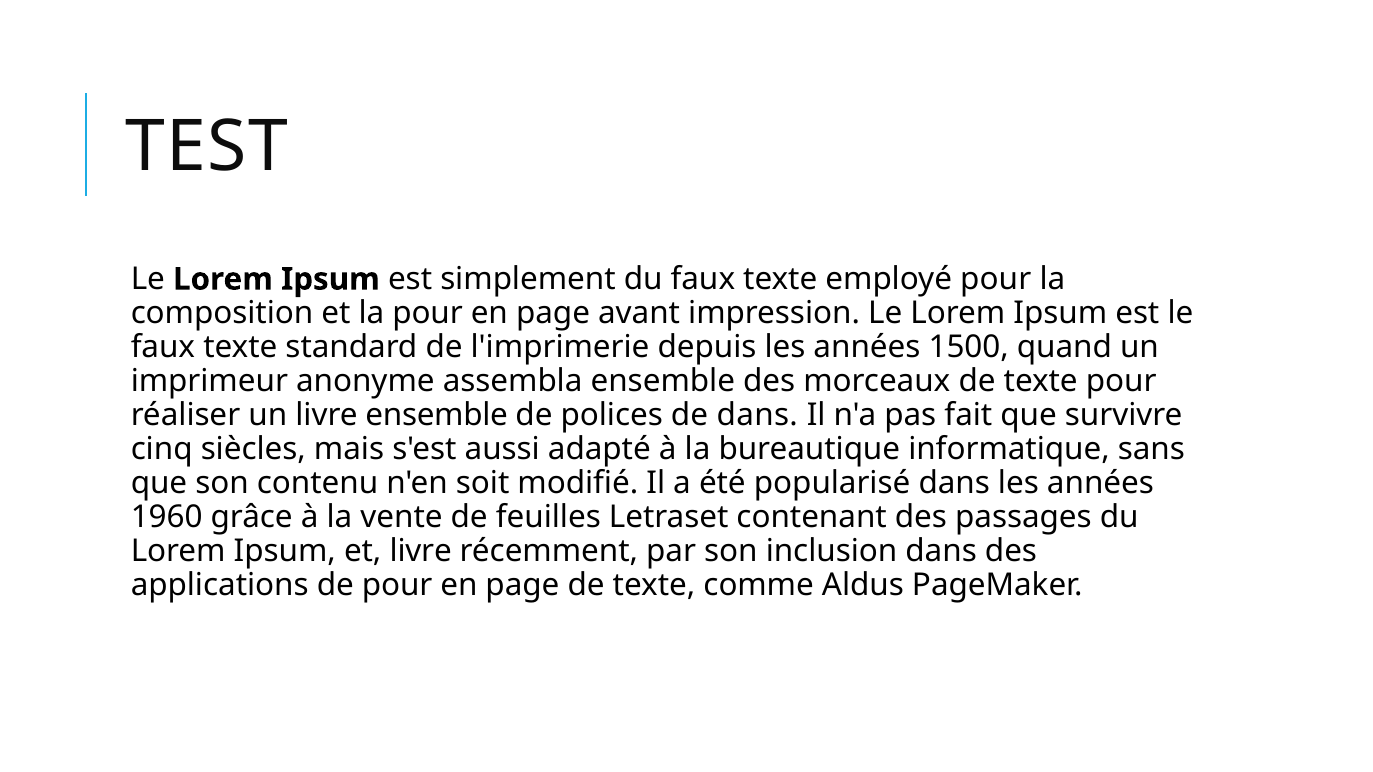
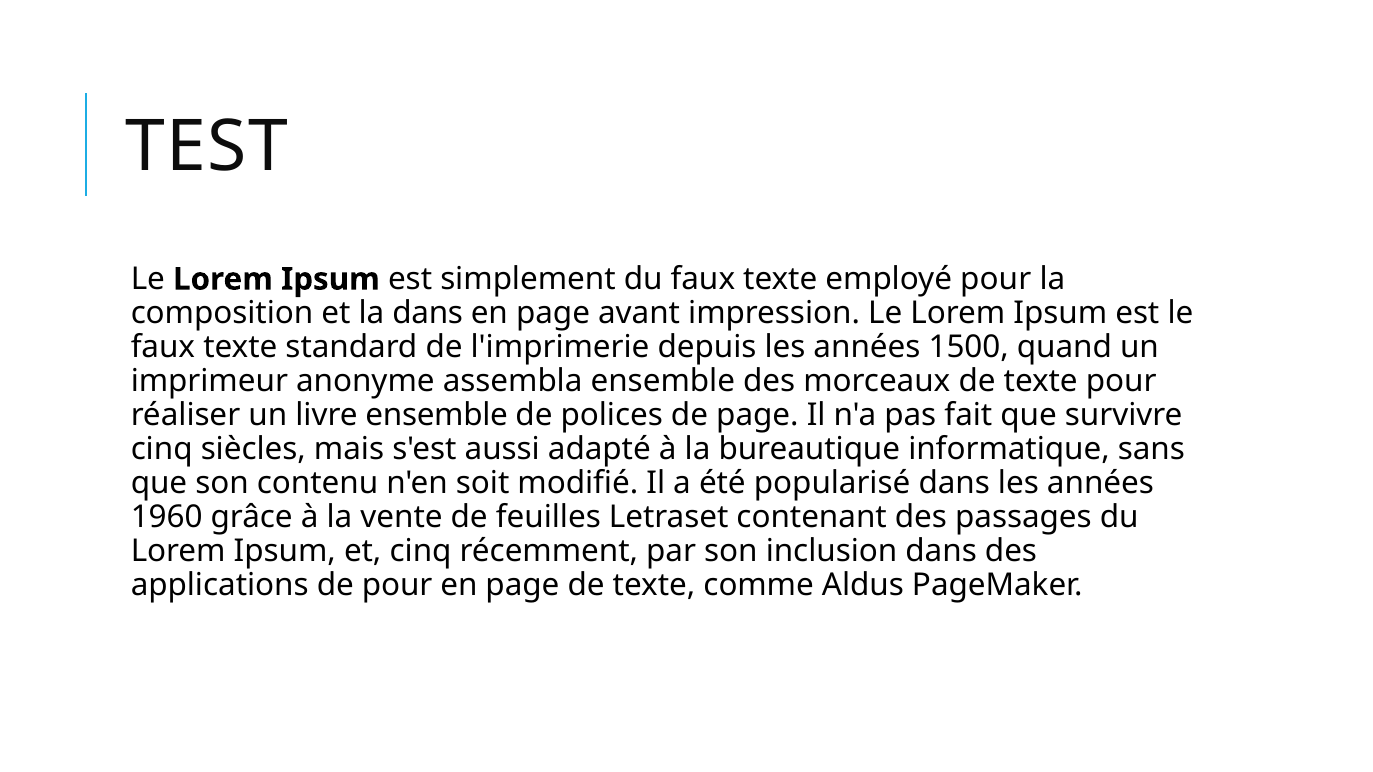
la pour: pour -> dans (428, 313)
de dans: dans -> page (757, 415)
et livre: livre -> cinq (421, 551)
